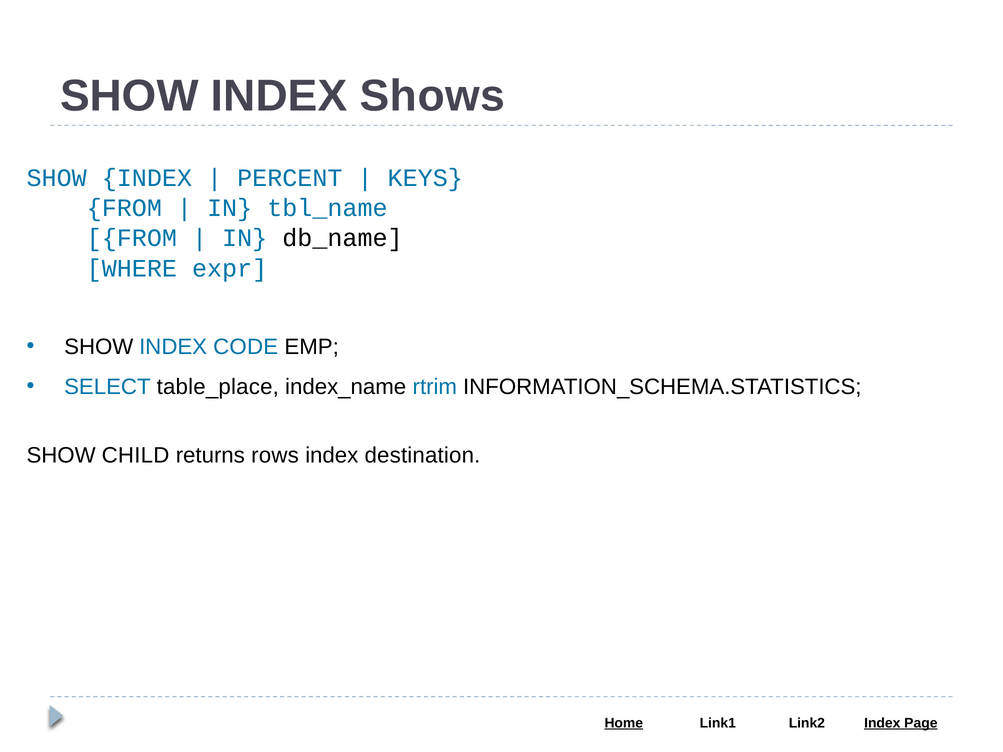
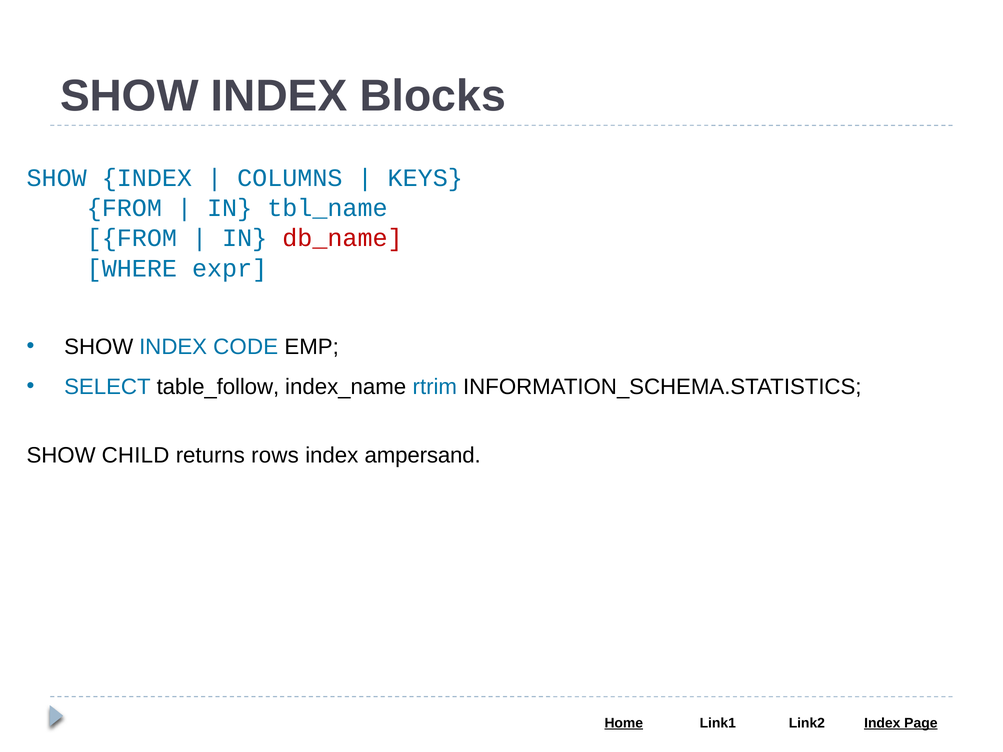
Shows: Shows -> Blocks (433, 96)
PERCENT: PERCENT -> COLUMNS (290, 178)
db_name colour: black -> red (342, 238)
table_place: table_place -> table_follow (218, 387)
destination: destination -> ampersand (423, 456)
